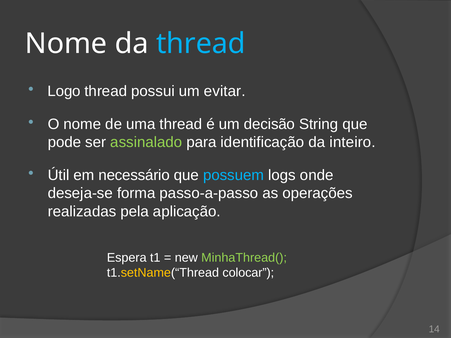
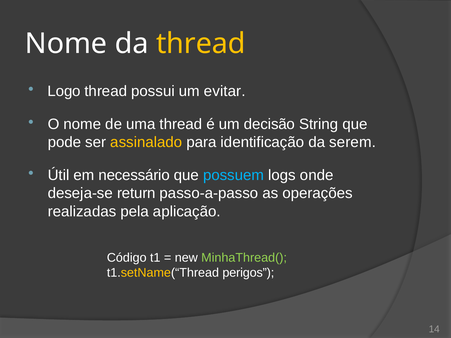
thread colour: light blue -> yellow (201, 44)
assinalado colour: light green -> yellow (146, 142)
inteiro: inteiro -> serem (353, 142)
forma: forma -> return (136, 193)
Espera: Espera -> Código (127, 258)
colocar: colocar -> perigos (248, 273)
